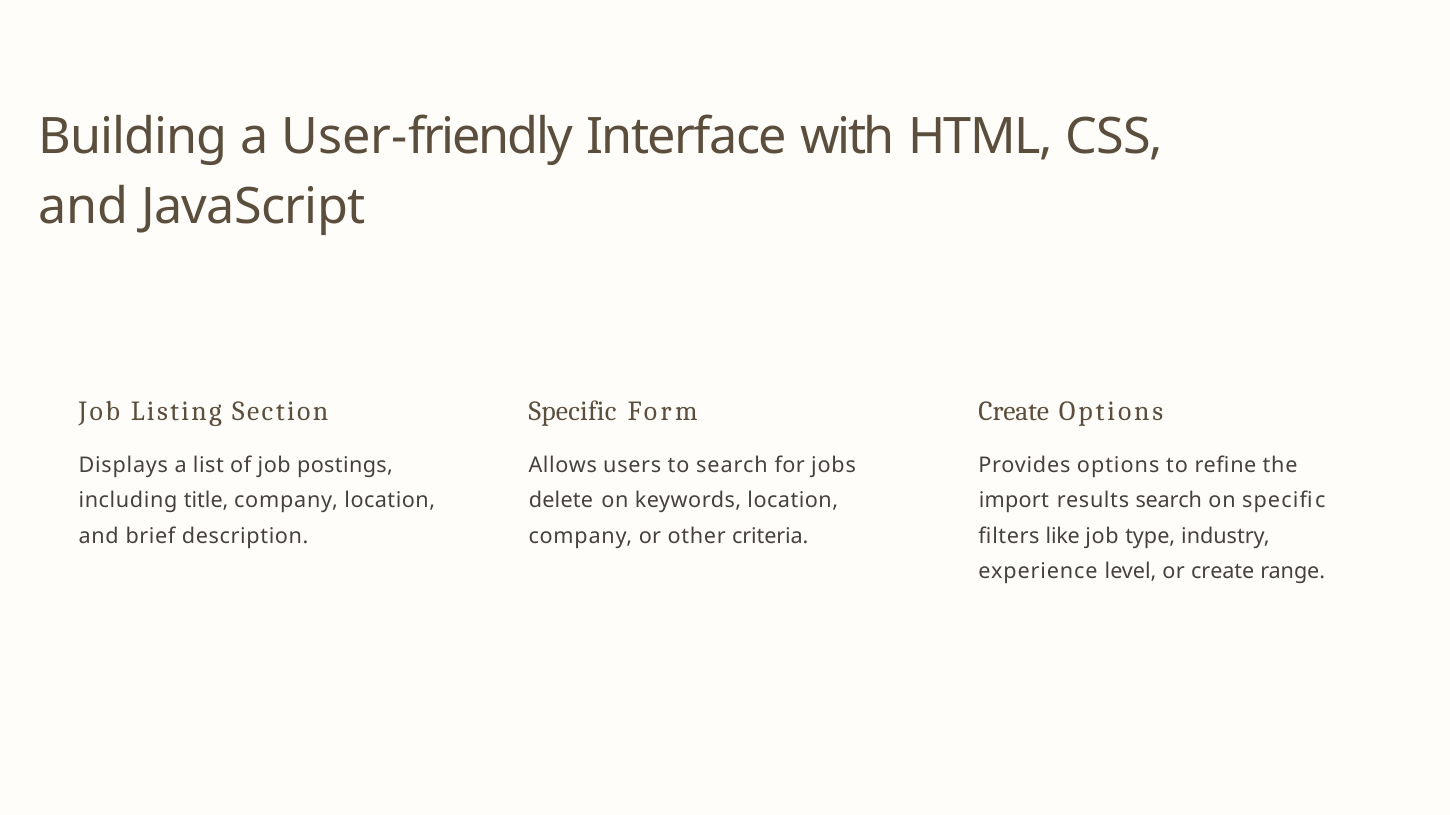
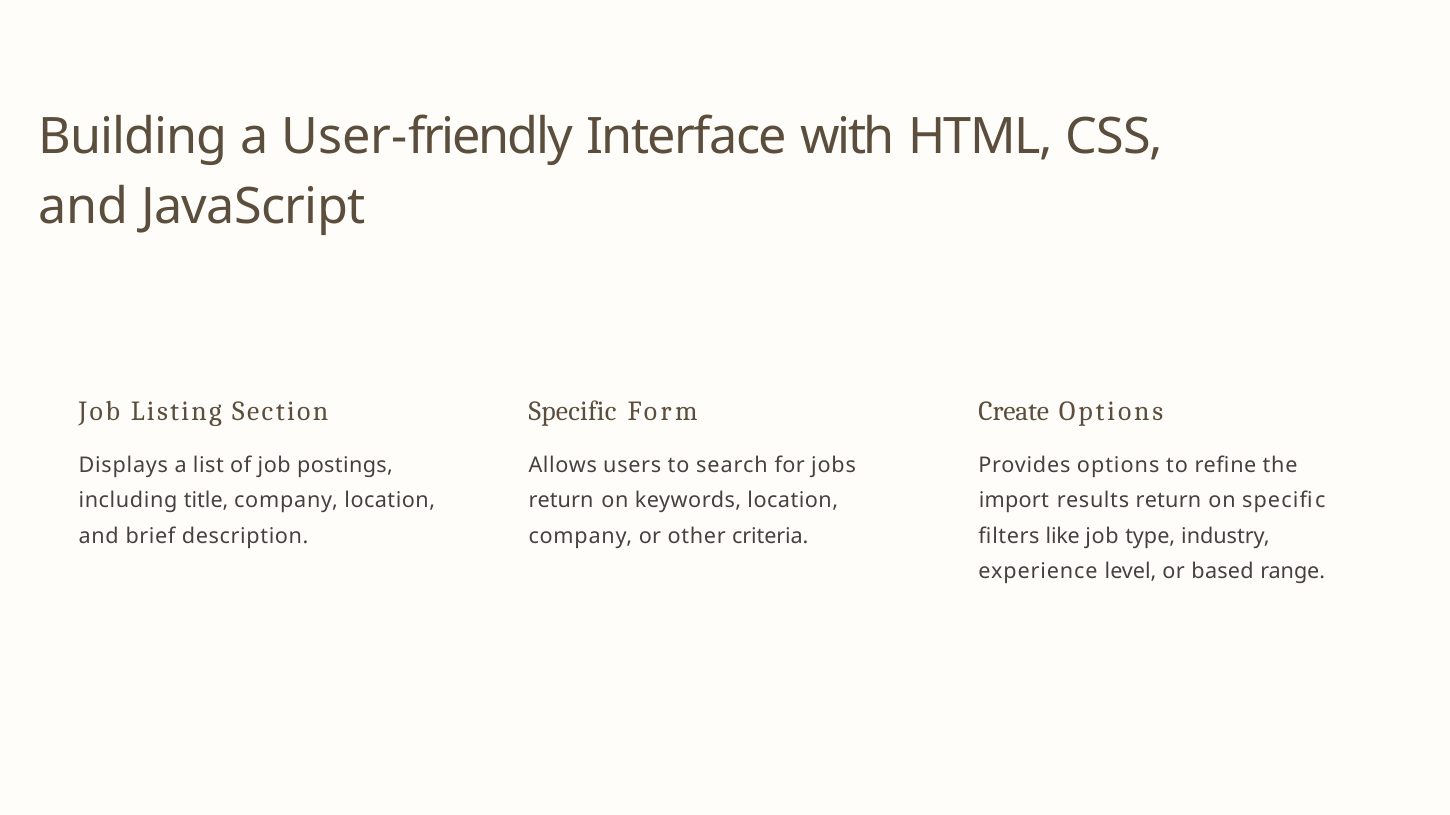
delete: delete -> return (561, 501)
results search: search -> return (1169, 501)
or create: create -> based (1223, 572)
